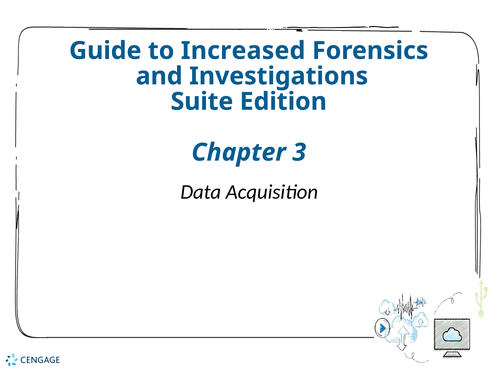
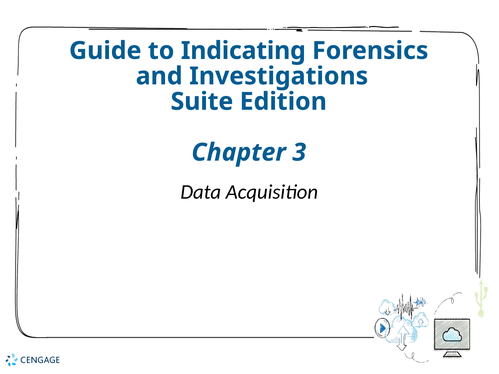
Increased: Increased -> Indicating (243, 51)
